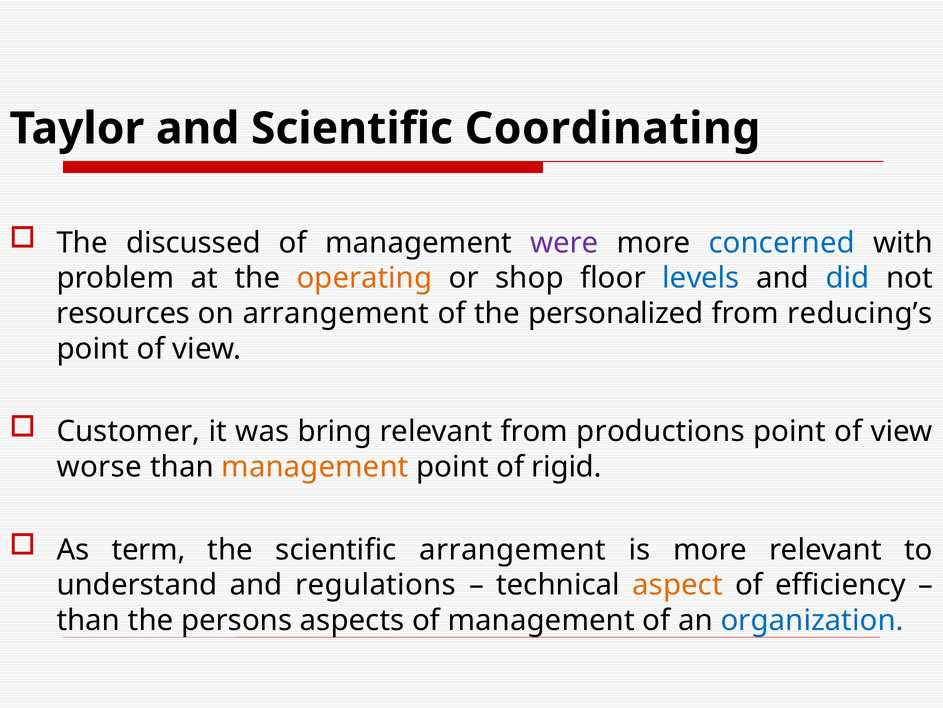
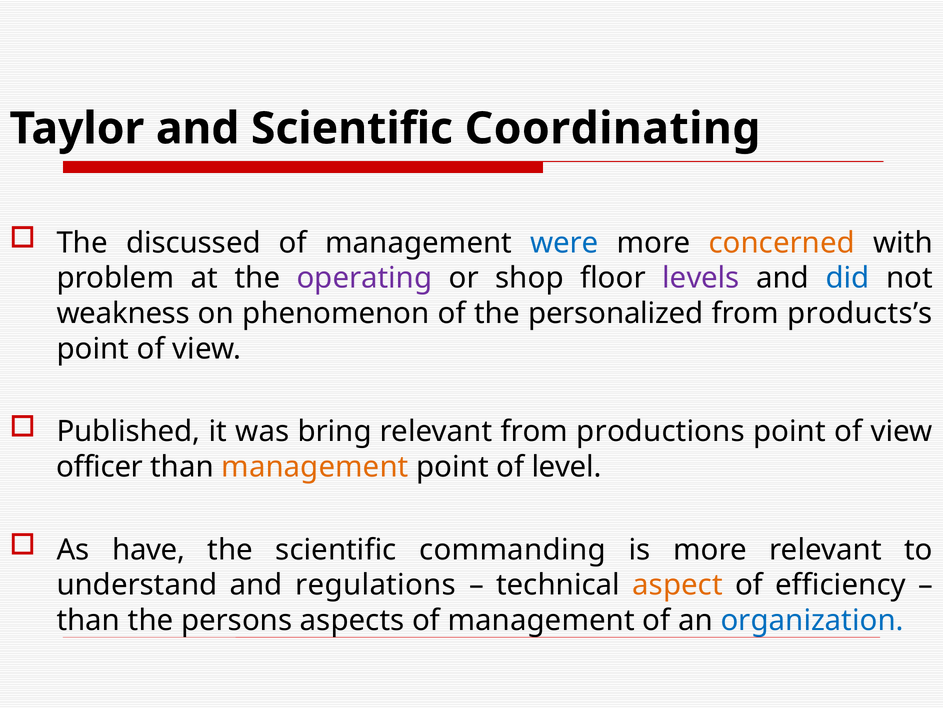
were colour: purple -> blue (564, 243)
concerned colour: blue -> orange (782, 243)
operating colour: orange -> purple (364, 278)
levels colour: blue -> purple (701, 278)
resources: resources -> weakness (123, 313)
on arrangement: arrangement -> phenomenon (336, 313)
reducing’s: reducing’s -> products’s (860, 313)
Customer: Customer -> Published (128, 431)
worse: worse -> officer (100, 467)
rigid: rigid -> level (567, 467)
term: term -> have (149, 549)
scientific arrangement: arrangement -> commanding (513, 549)
